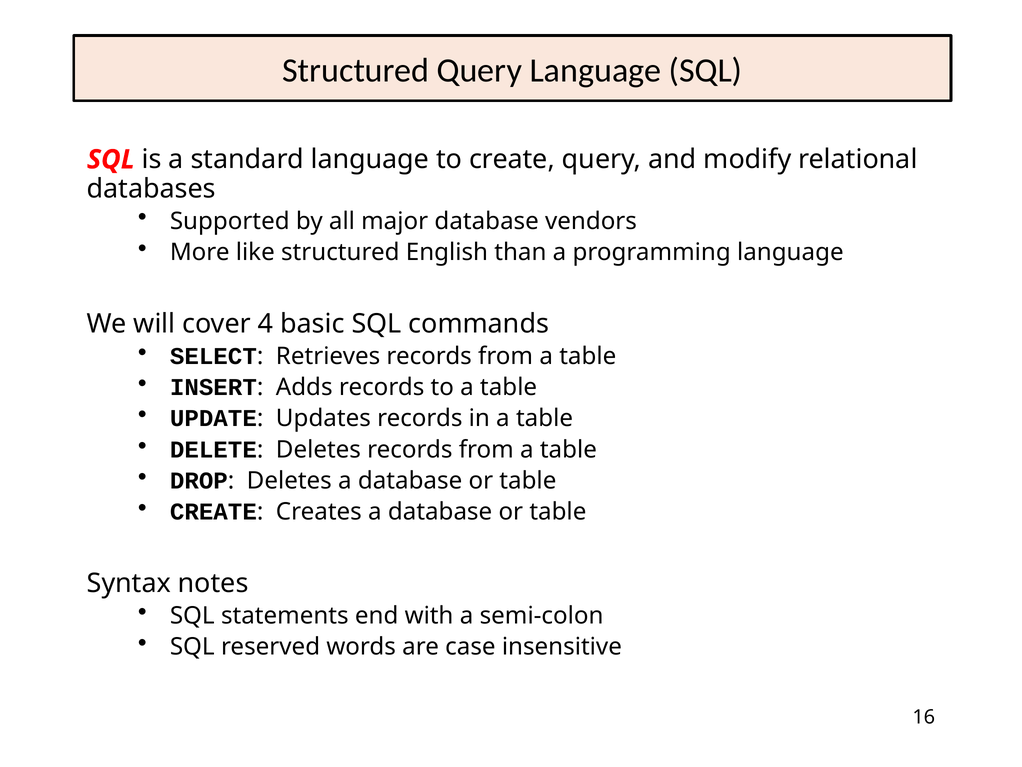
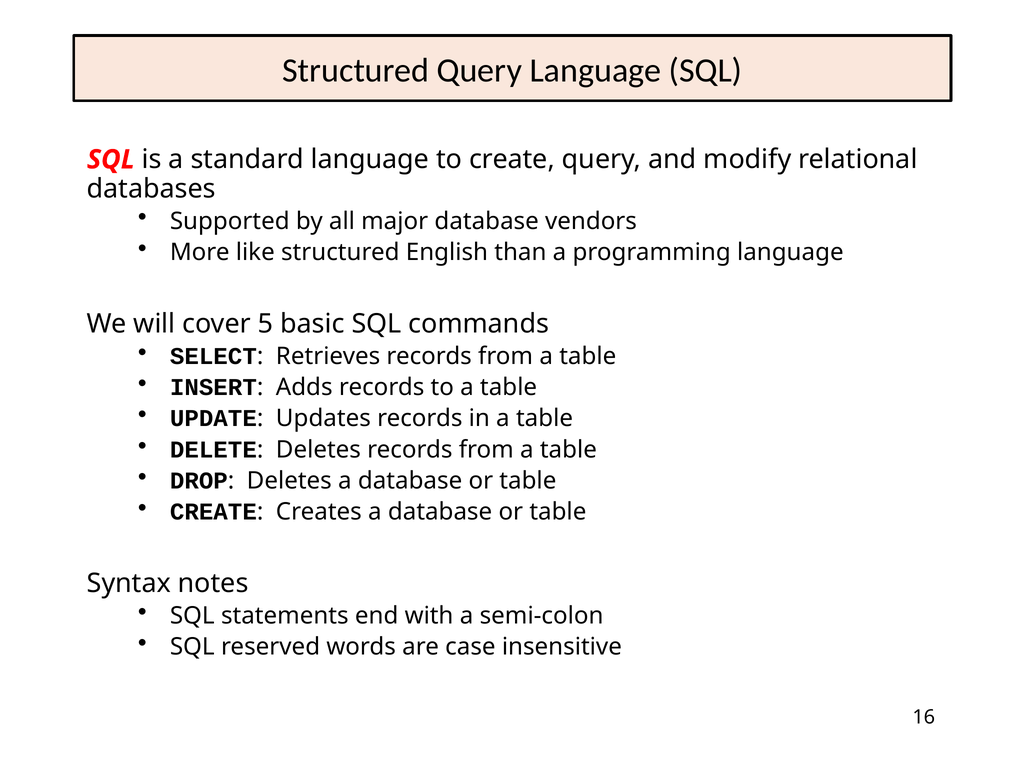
4: 4 -> 5 (266, 324)
